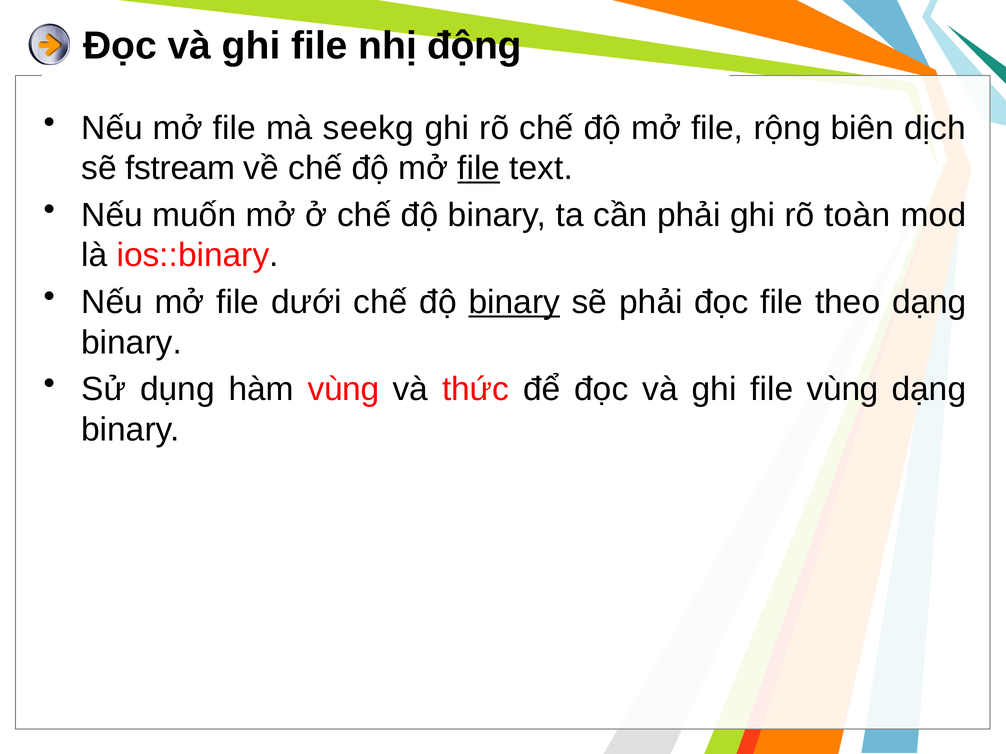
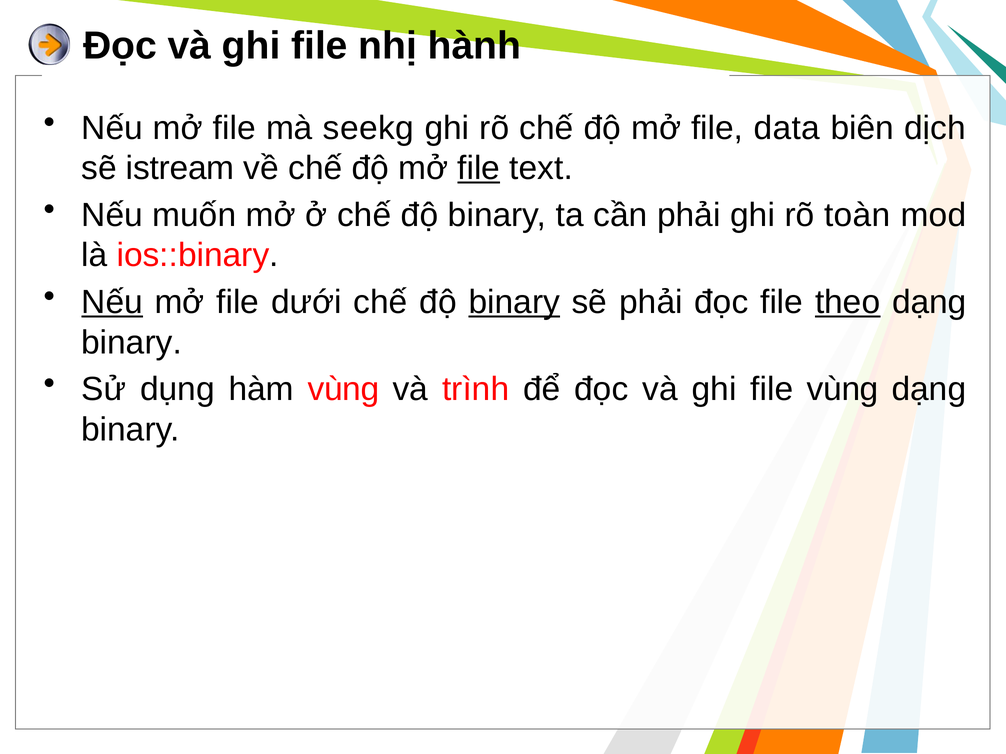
động: động -> hành (474, 46)
rộng: rộng -> data (787, 128)
fstream: fstream -> istream (180, 168)
Nếu underline: none -> present (112, 302)
theo underline: none -> present (848, 302)
thức: thức -> trình (476, 390)
